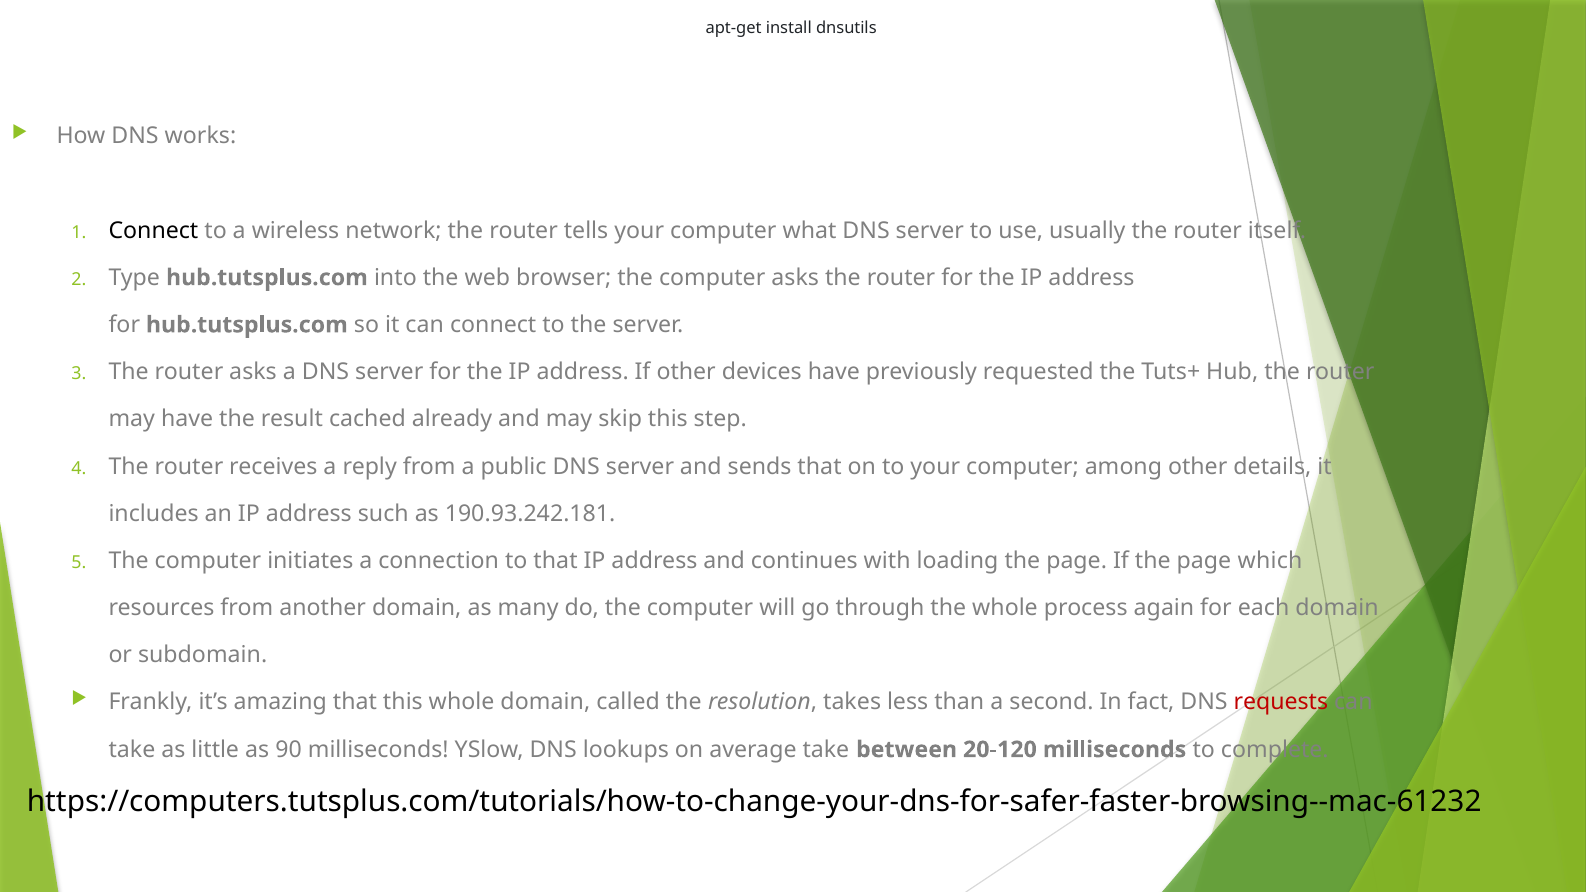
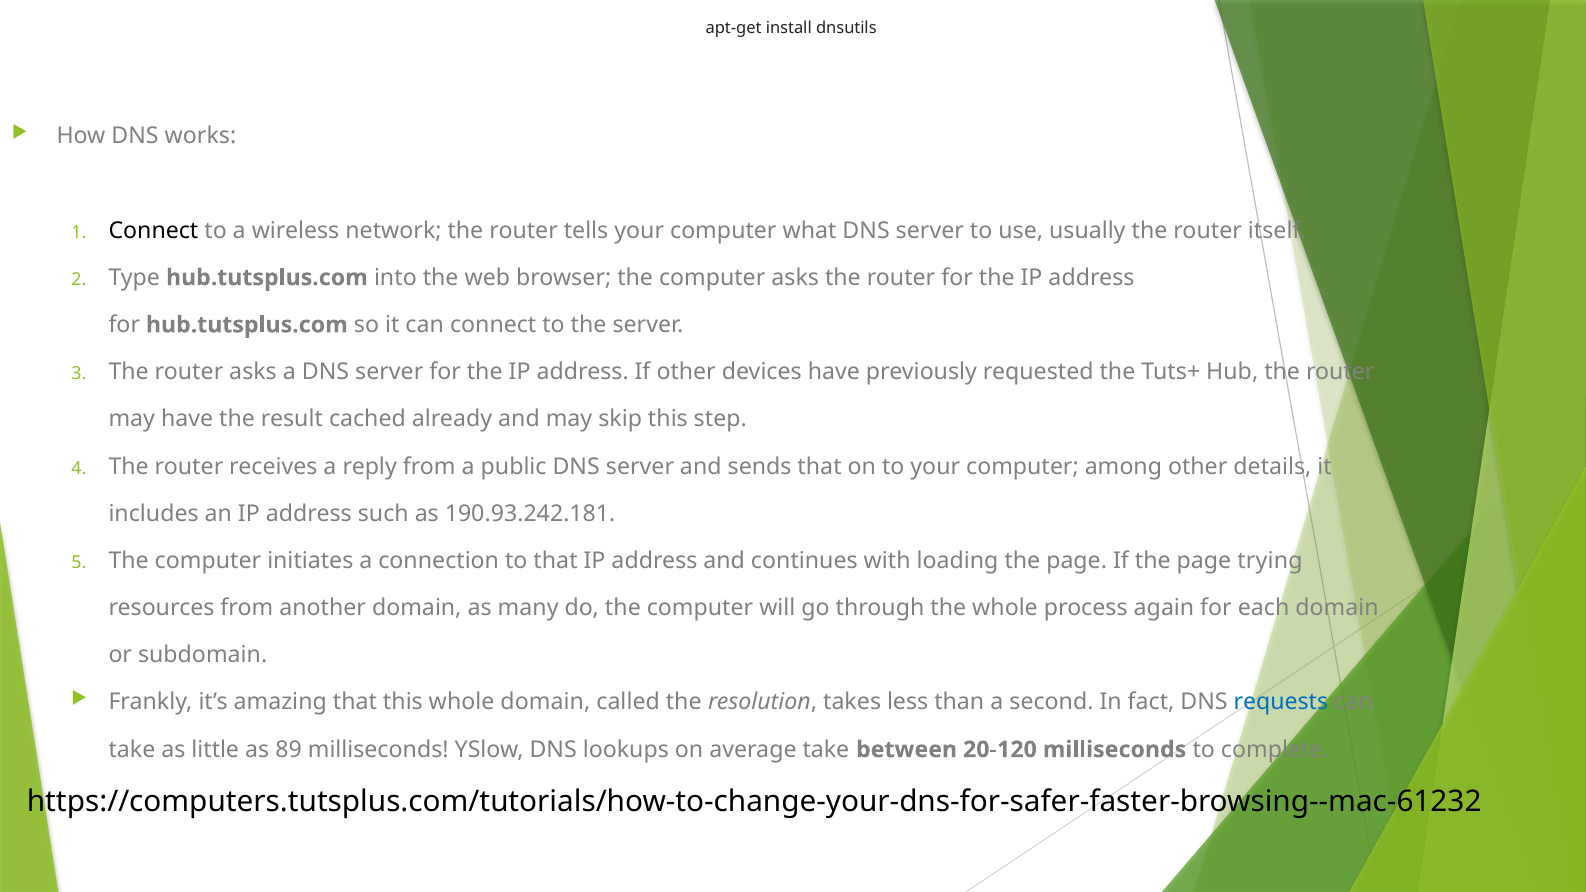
which: which -> trying (1270, 561)
requests colour: red -> blue (1281, 702)
90: 90 -> 89 (288, 750)
